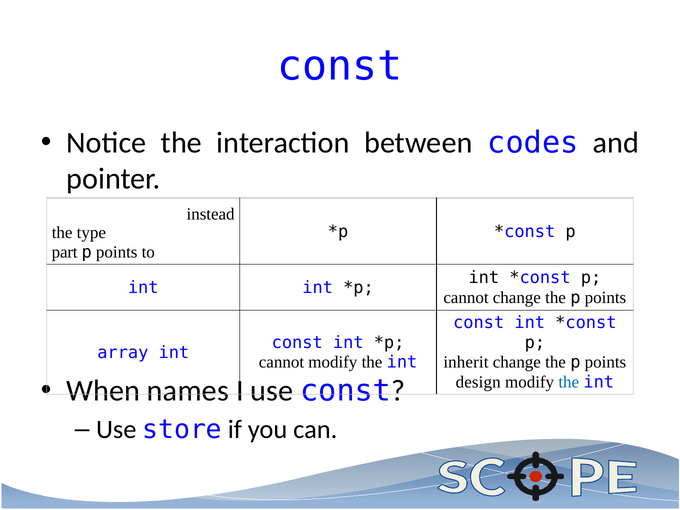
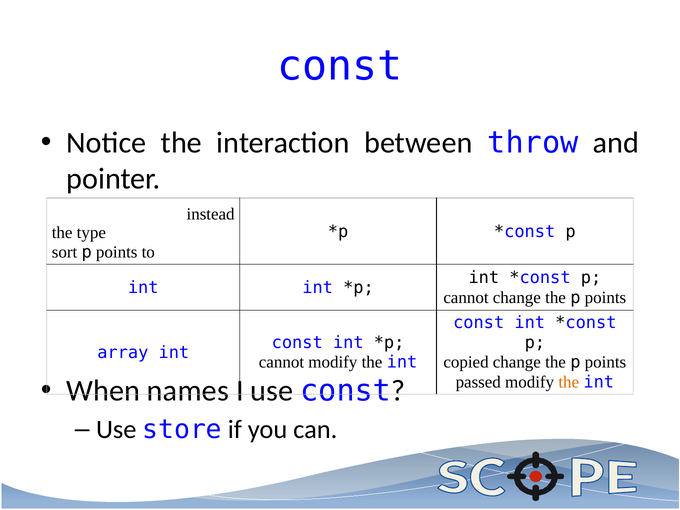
codes: codes -> throw (533, 143)
part: part -> sort (65, 252)
inherit: inherit -> copied (466, 362)
design: design -> passed (478, 382)
the colour: blue -> orange (569, 382)
